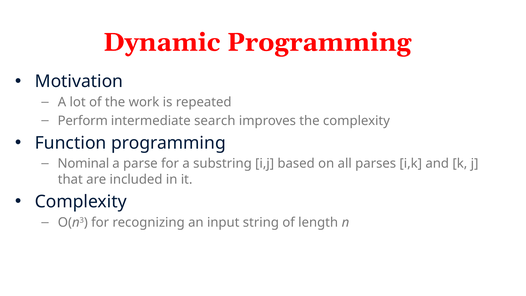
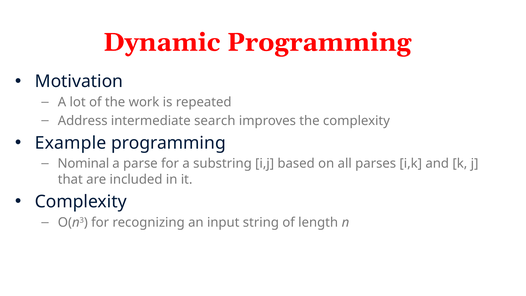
Perform: Perform -> Address (83, 121)
Function: Function -> Example (71, 143)
